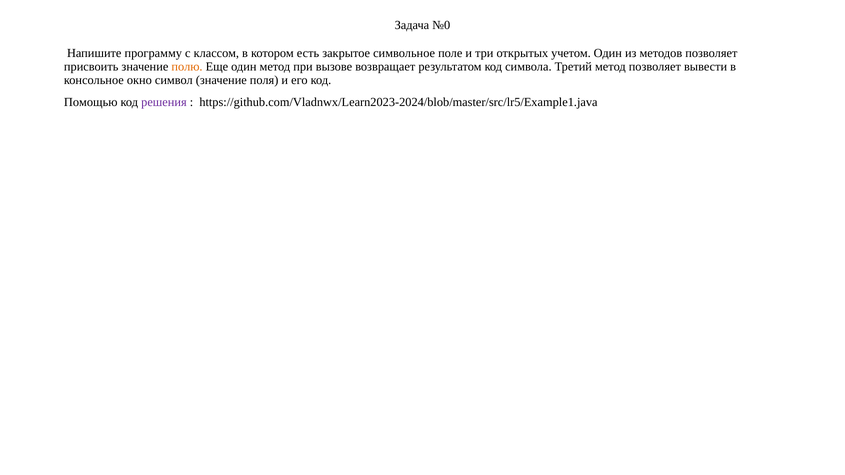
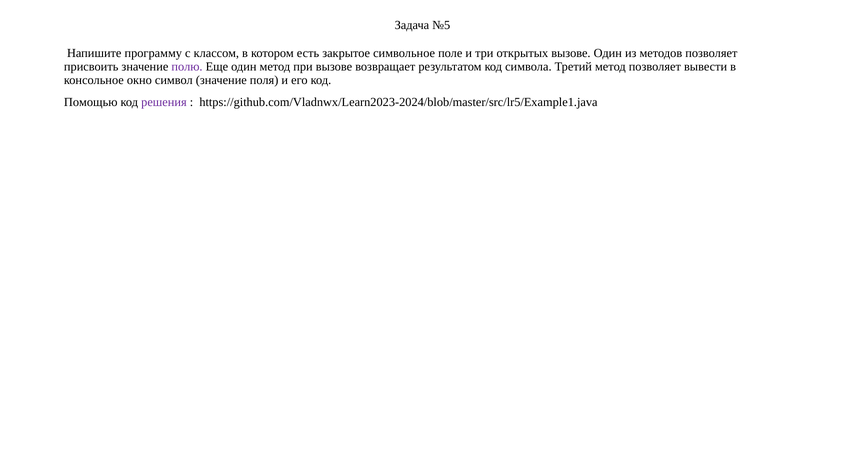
№0: №0 -> №5 (441, 25)
открытых учетом: учетом -> вызове (571, 53)
полю colour: orange -> purple (187, 67)
